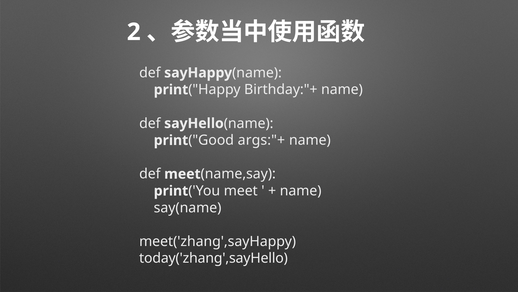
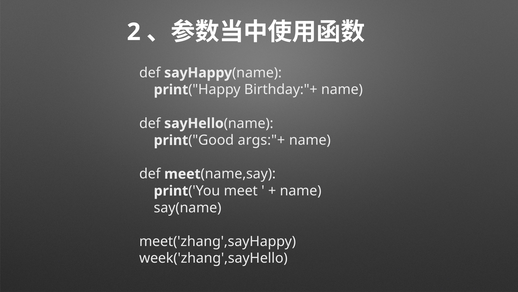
today('zhang',sayHello: today('zhang',sayHello -> week('zhang',sayHello (213, 258)
